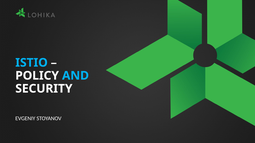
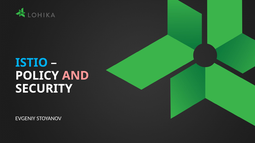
AND colour: light blue -> pink (75, 76)
